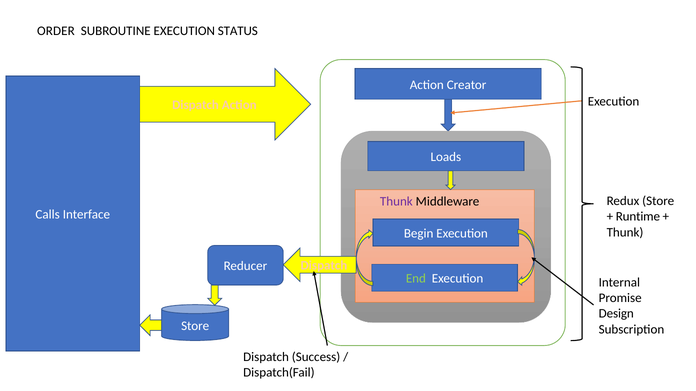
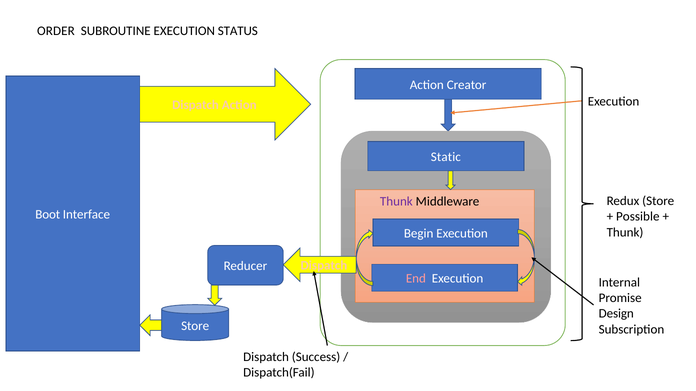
Loads: Loads -> Static (446, 157)
Calls: Calls -> Boot (48, 215)
Runtime: Runtime -> Possible (638, 217)
End colour: light green -> pink (416, 279)
